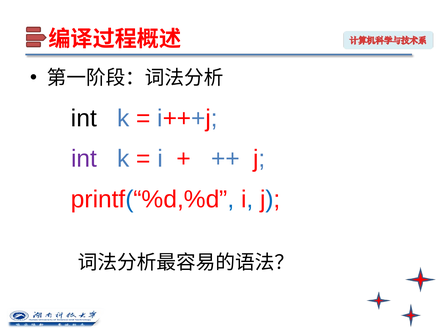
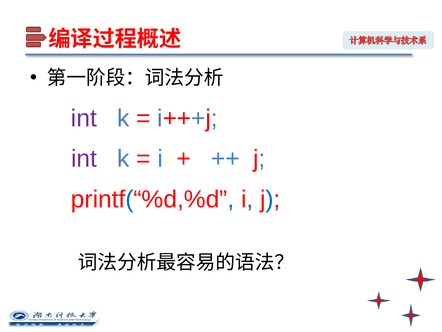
int colour: black -> purple (84, 118)
